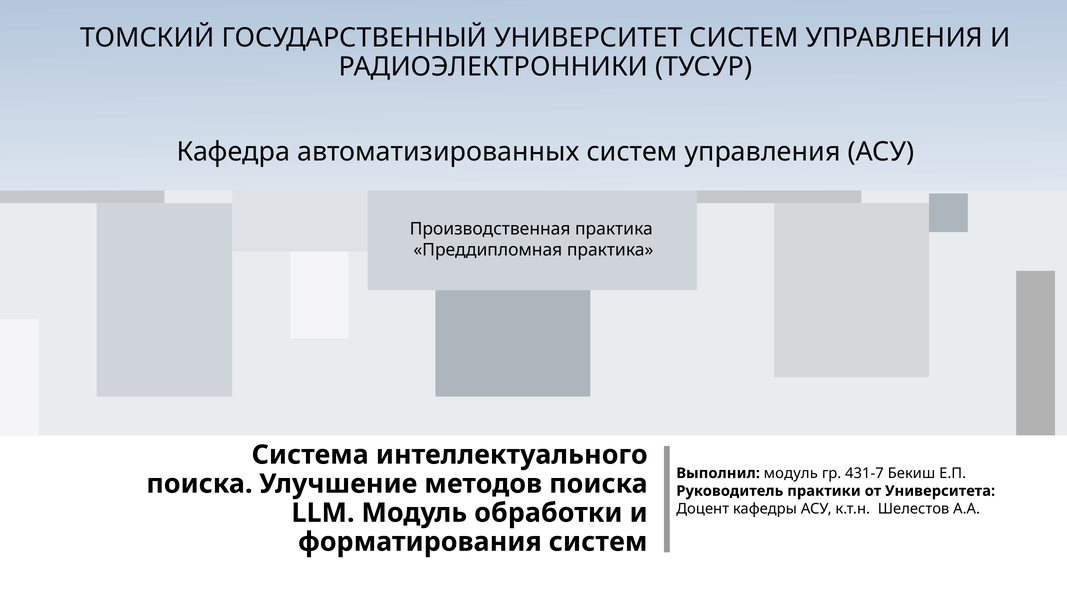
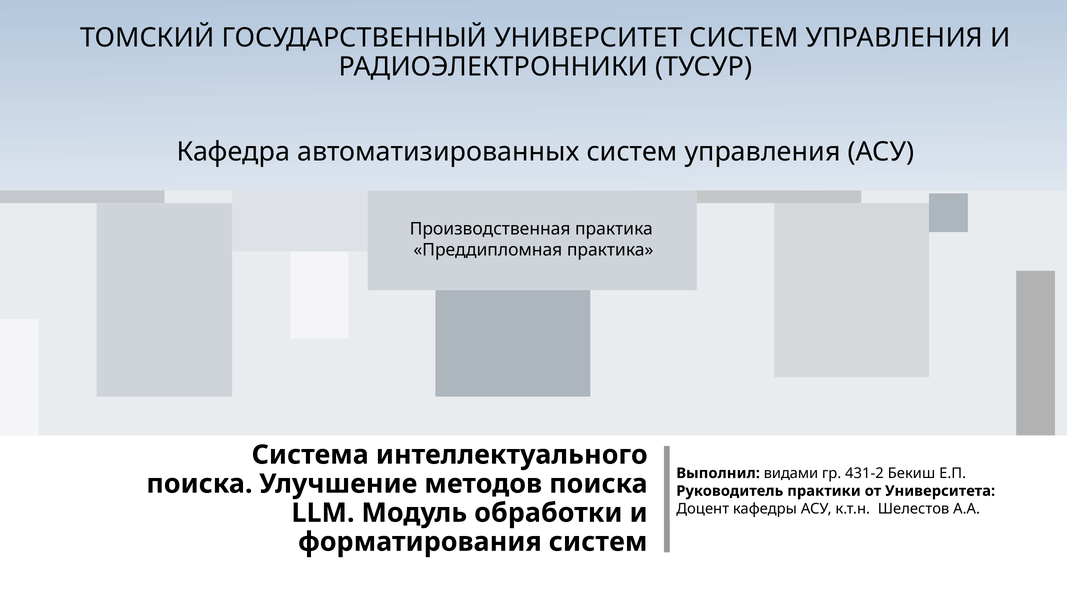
Выполнил модуль: модуль -> видами (791, 473)
431-7: 431-7 -> 431-2 (864, 473)
